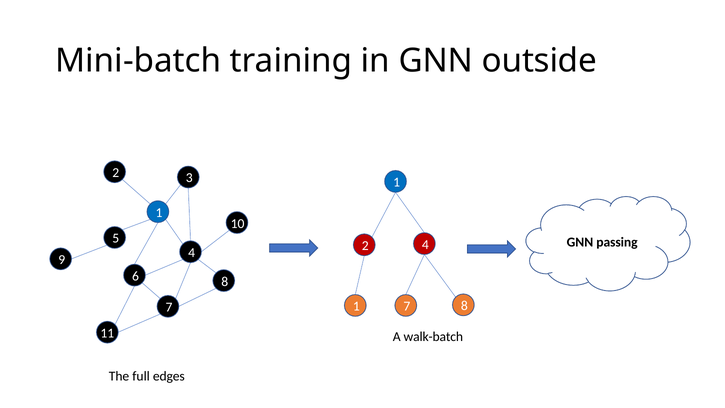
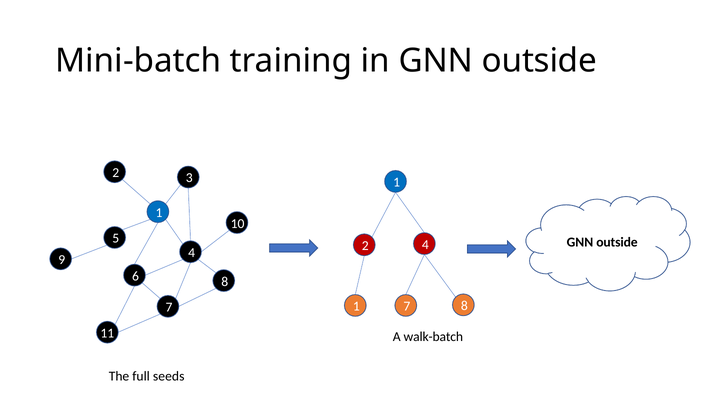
passing: passing -> outside (617, 242)
edges: edges -> seeds (169, 376)
